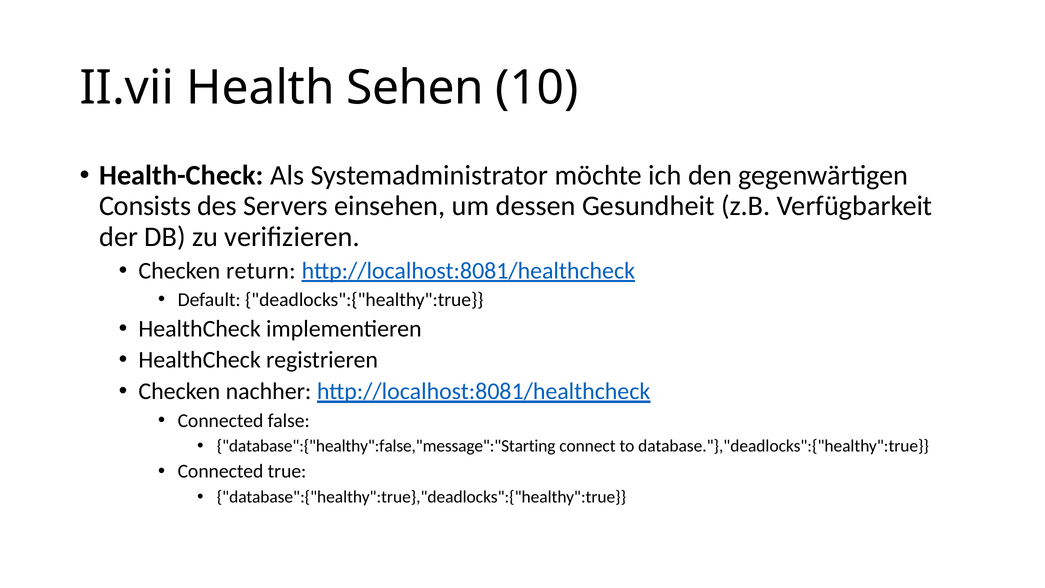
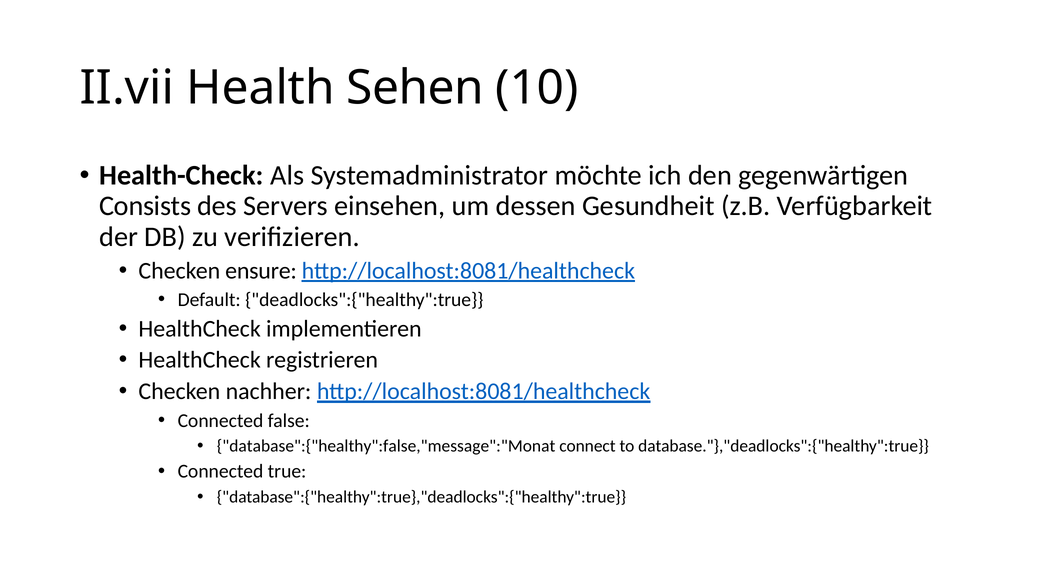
return: return -> ensure (261, 271)
database":{"healthy":false,"message":"Starting: database":{"healthy":false,"message":"Starting -> database":{"healthy":false,"message":"Monat (386, 446)
